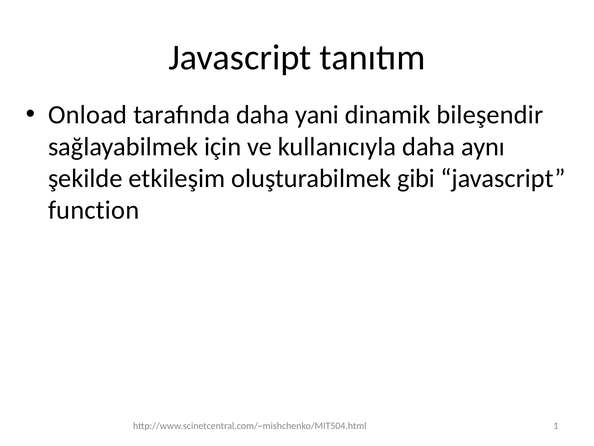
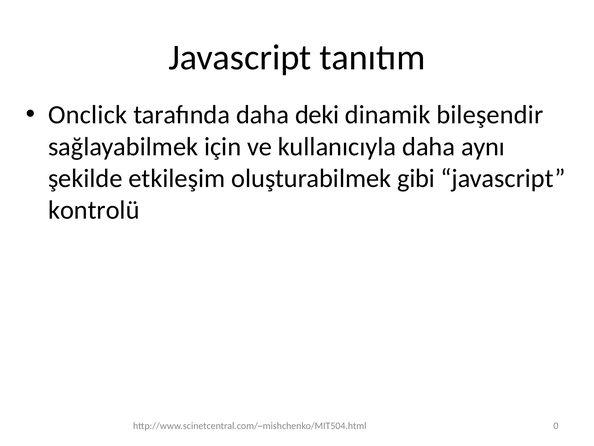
Onload: Onload -> Onclick (88, 115)
yani: yani -> deki (317, 115)
function: function -> kontrolü (94, 210)
1: 1 -> 0 (556, 425)
